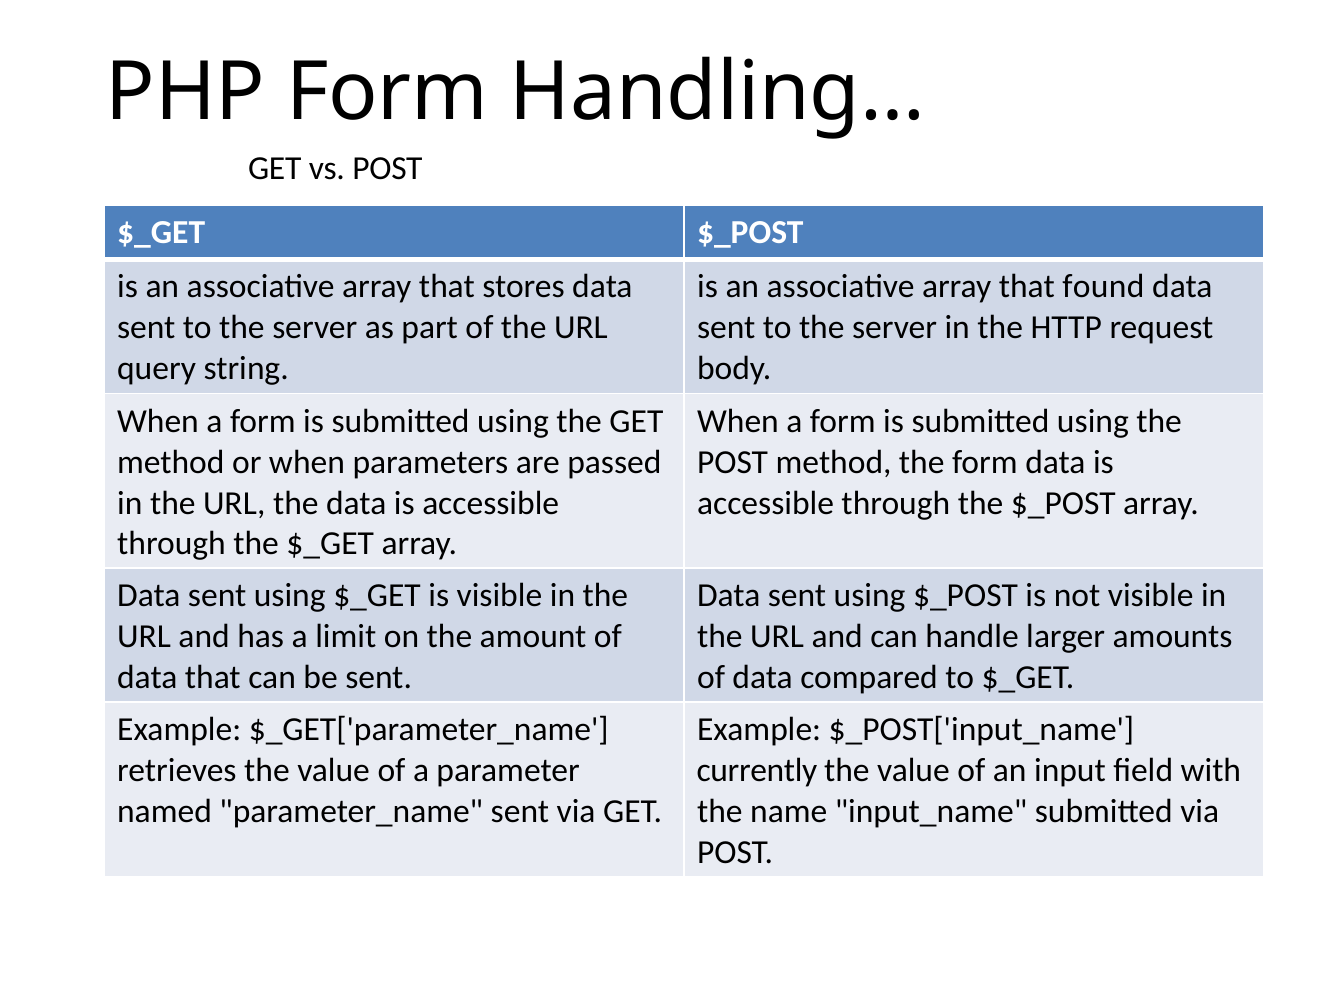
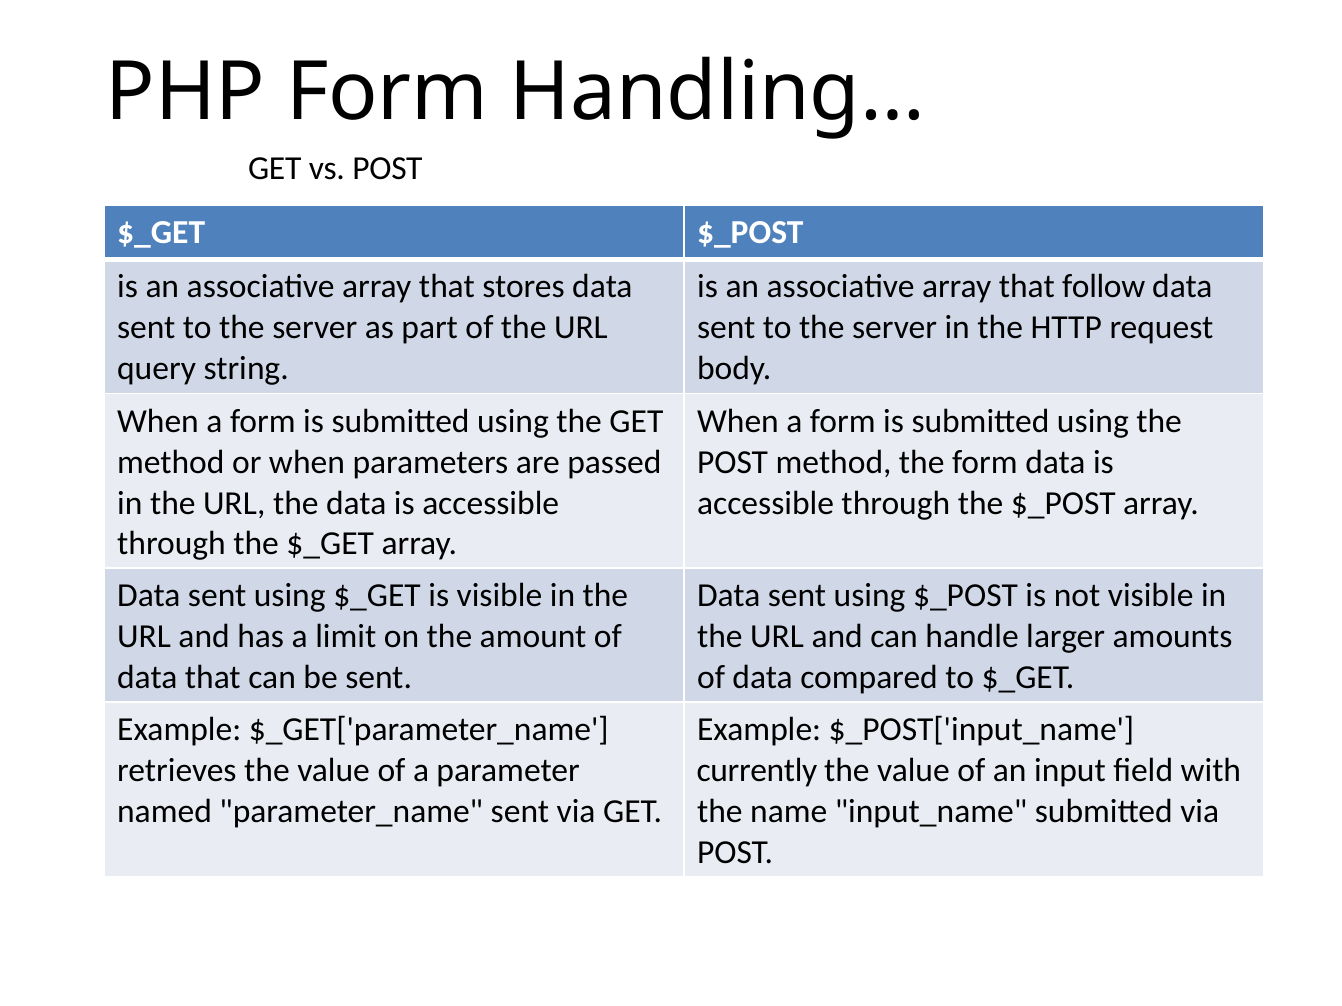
found: found -> follow (1104, 287)
